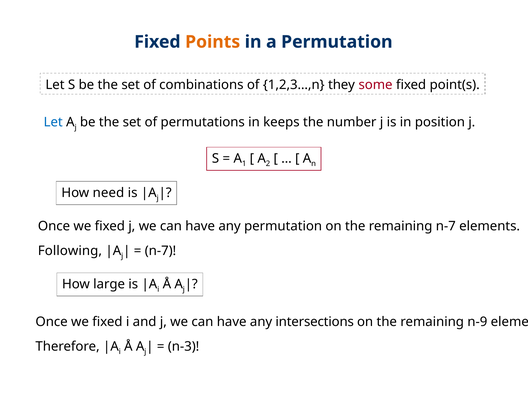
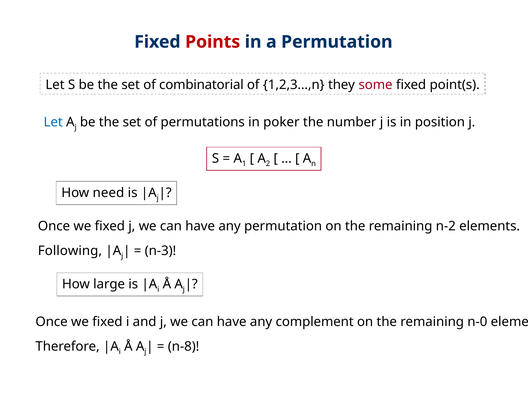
Points colour: orange -> red (213, 42)
combinations: combinations -> combinatorial (201, 85)
keeps: keeps -> poker (281, 122)
remaining n-7: n-7 -> n-2 (446, 226)
n-7: n-7 -> n-3 (160, 251)
intersections: intersections -> complement (315, 322)
n-9: n-9 -> n-0 (477, 322)
n-3: n-3 -> n-8 (184, 347)
